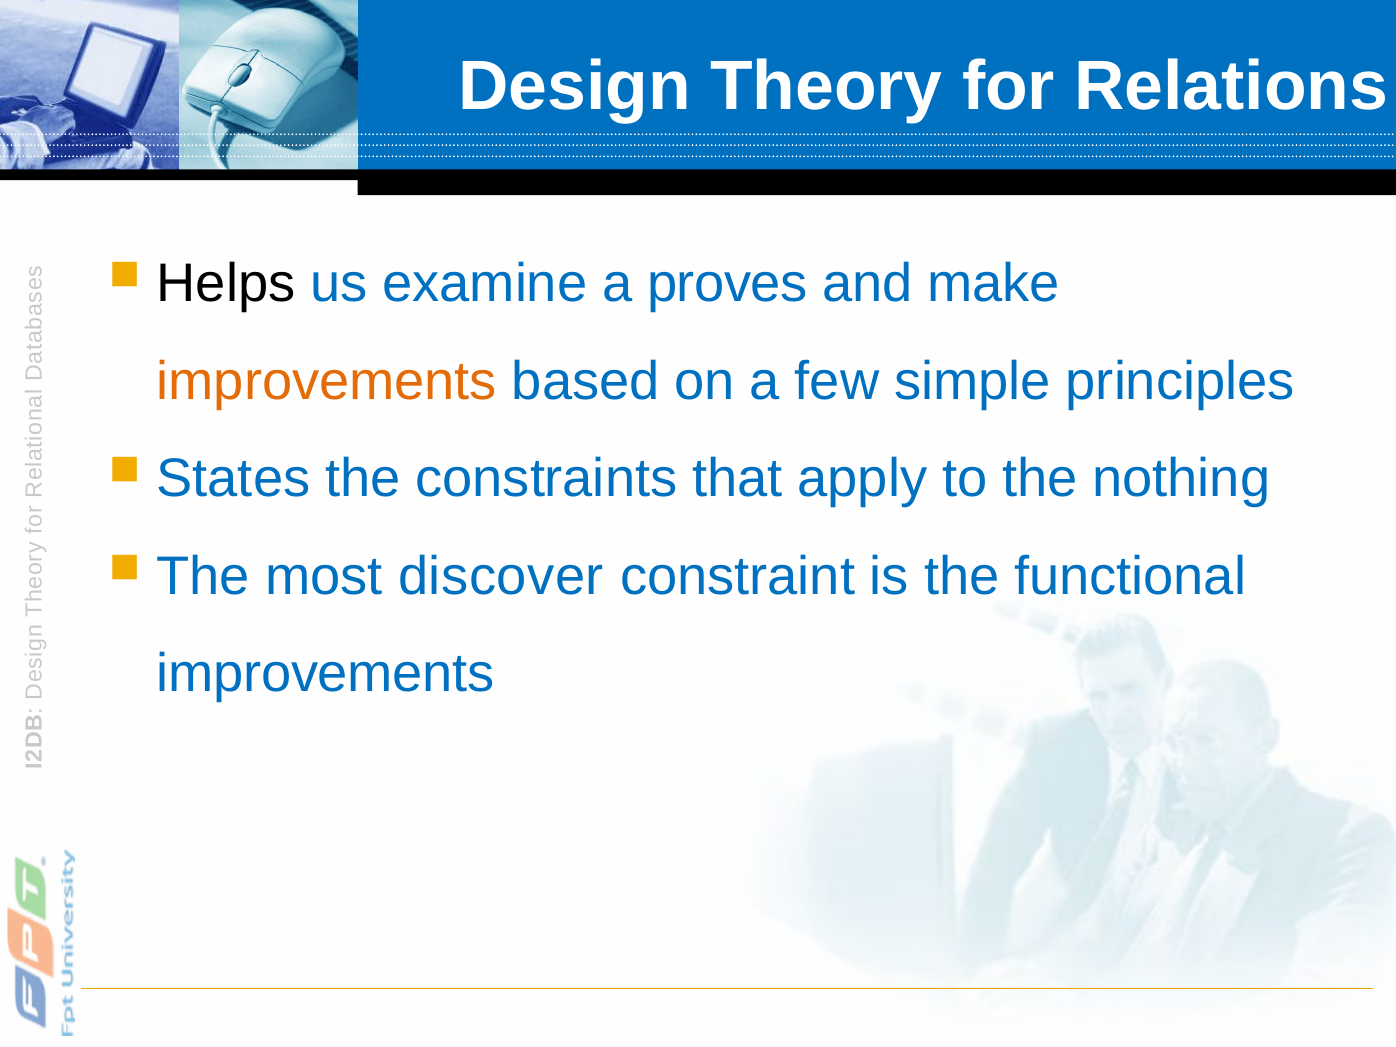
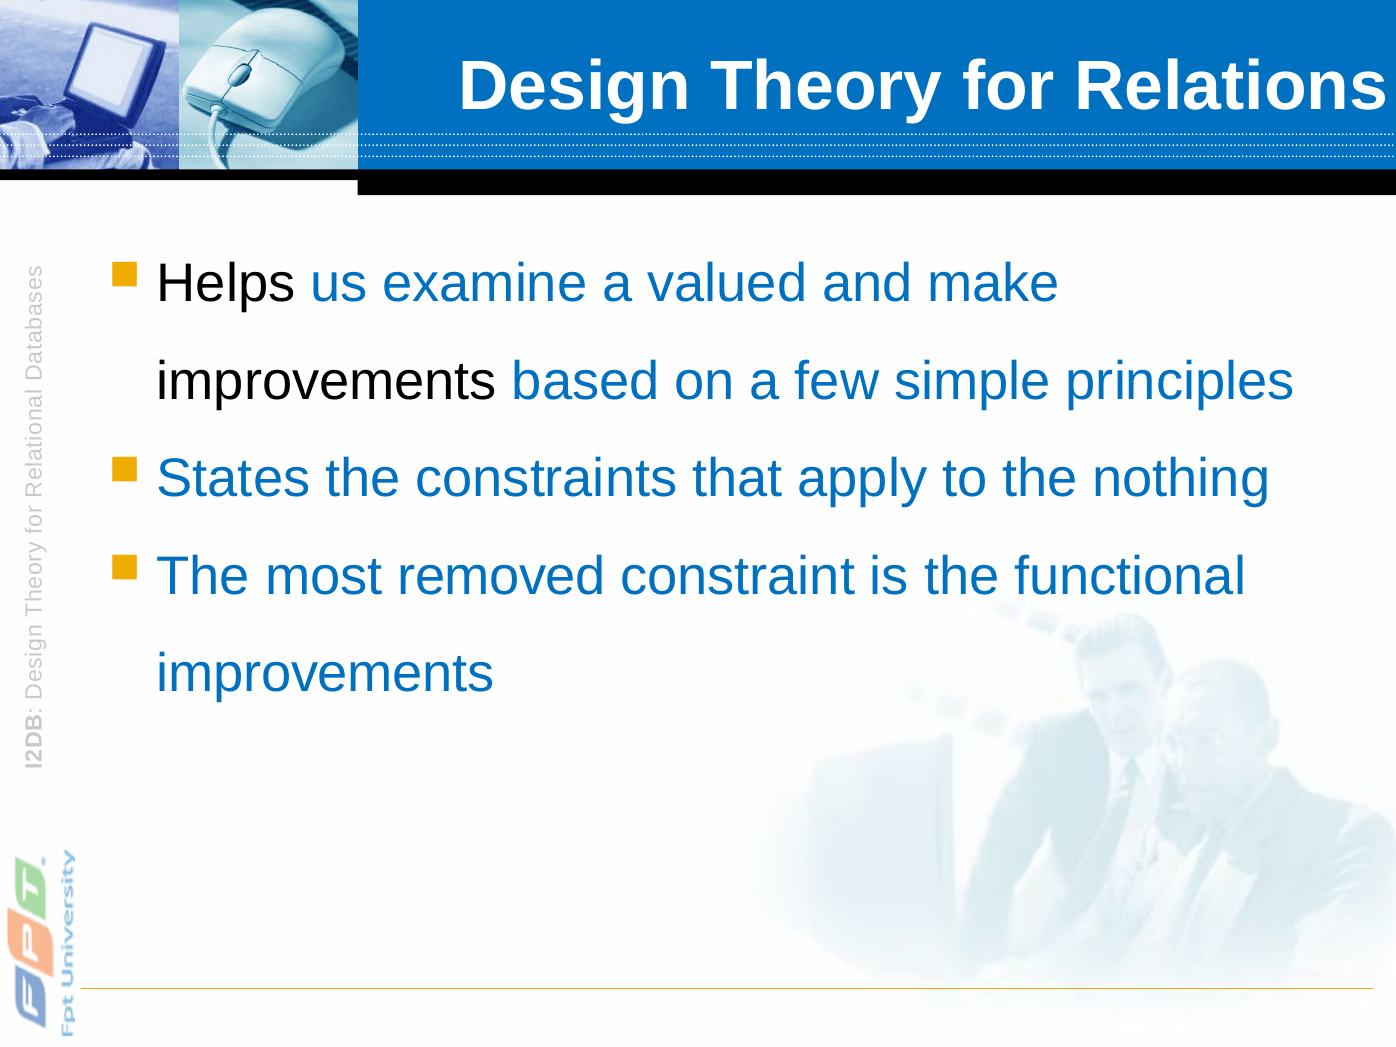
proves: proves -> valued (727, 284)
improvements colour: orange -> black (327, 381)
discover: discover -> removed (502, 576)
